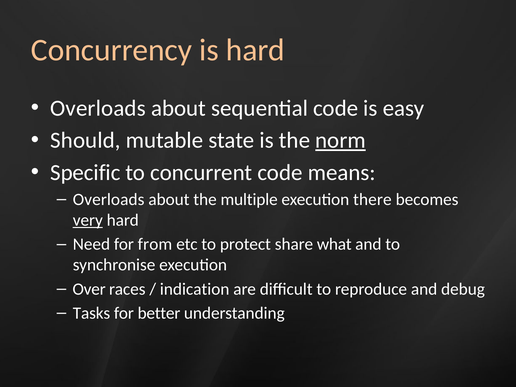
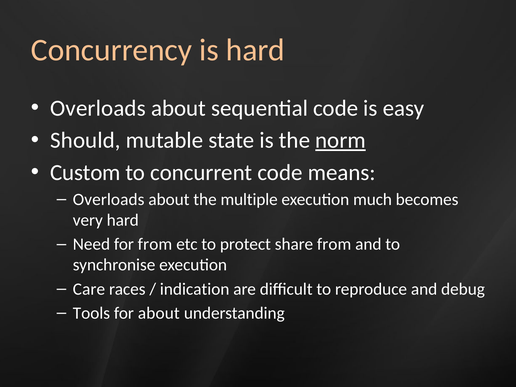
Specific: Specific -> Custom (85, 172)
there: there -> much (373, 200)
very underline: present -> none (88, 220)
share what: what -> from (334, 244)
Over: Over -> Care (89, 289)
Tasks: Tasks -> Tools (91, 313)
for better: better -> about (159, 313)
